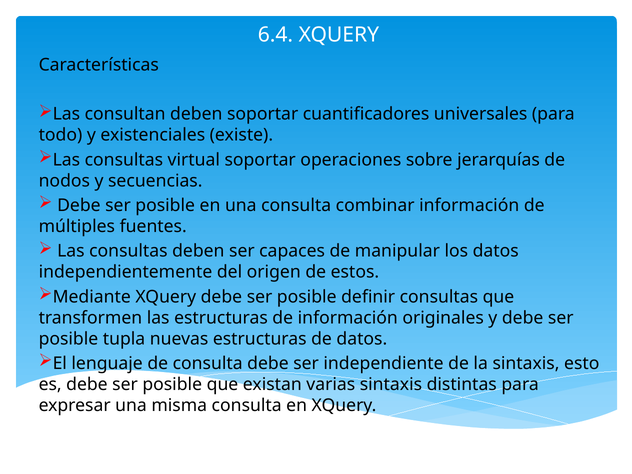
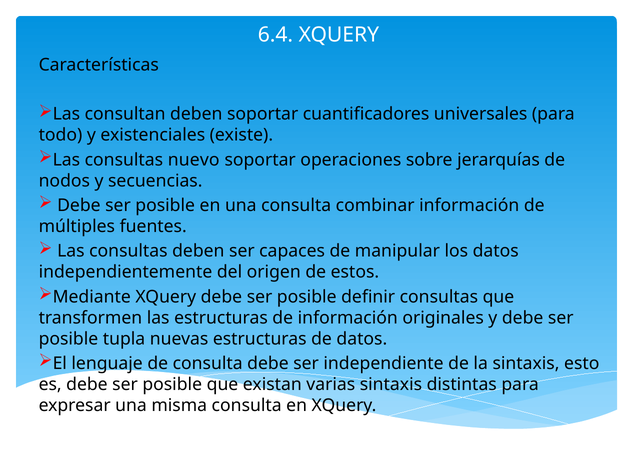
virtual: virtual -> nuevo (194, 160)
